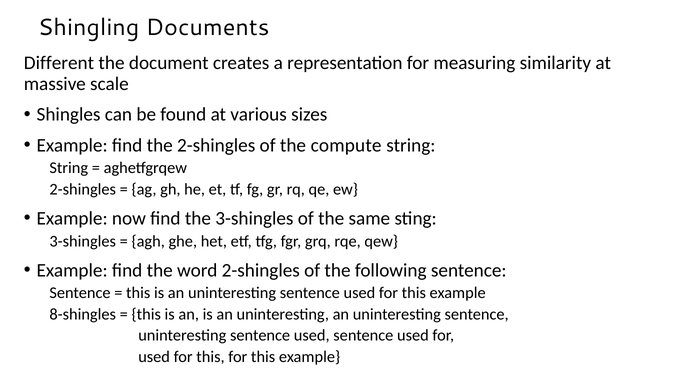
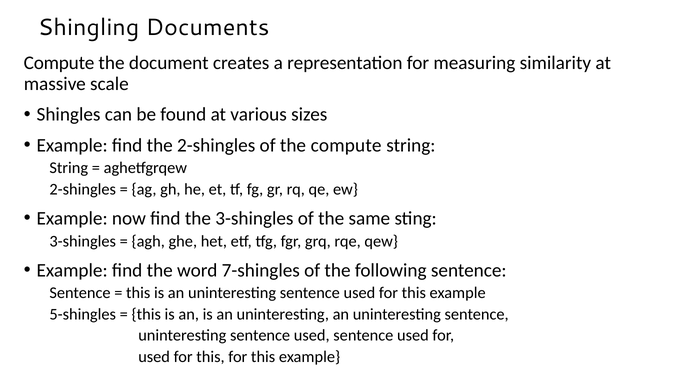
Different: Different -> Compute (59, 63)
word 2-shingles: 2-shingles -> 7-shingles (261, 270)
8-shingles: 8-shingles -> 5-shingles (83, 314)
